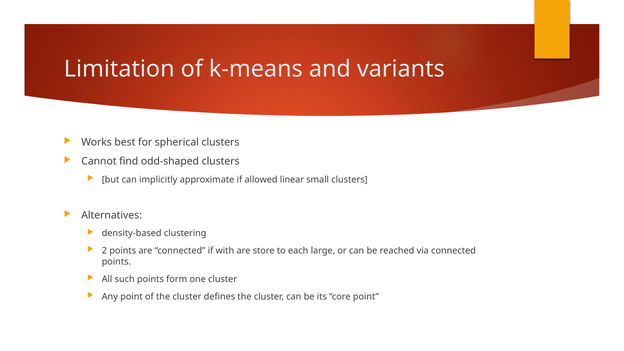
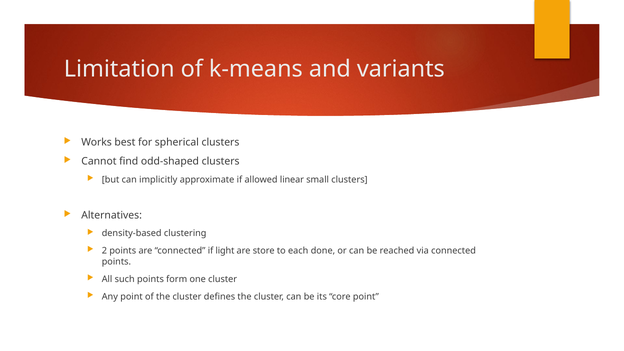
with: with -> light (225, 251)
large: large -> done (323, 251)
